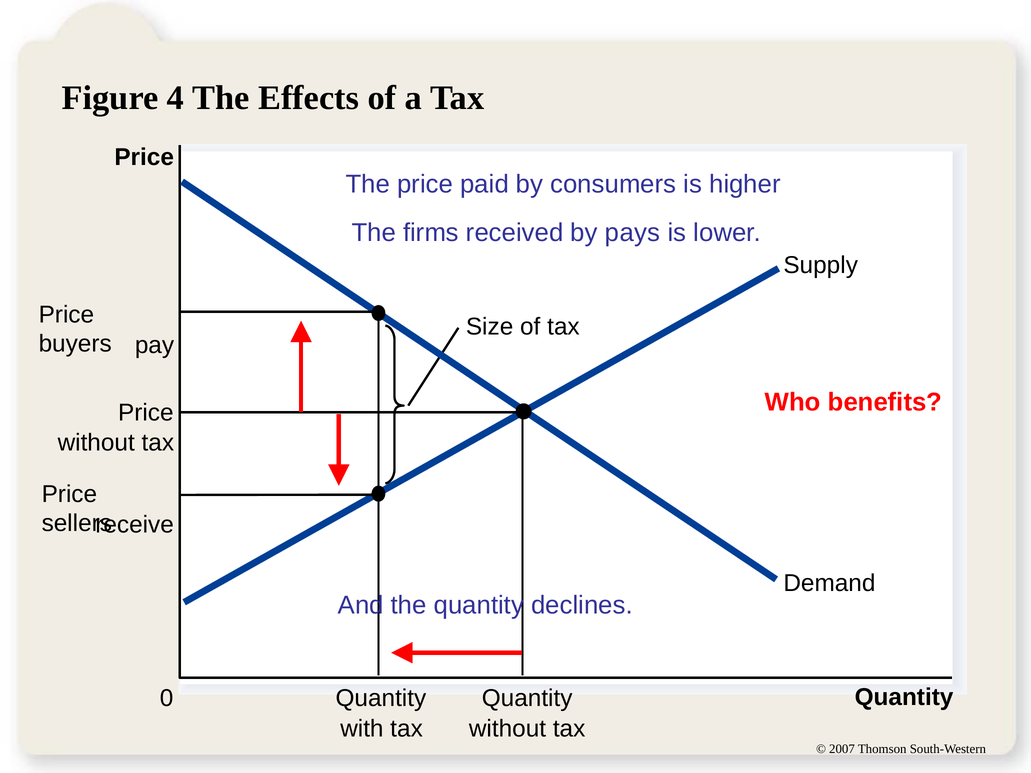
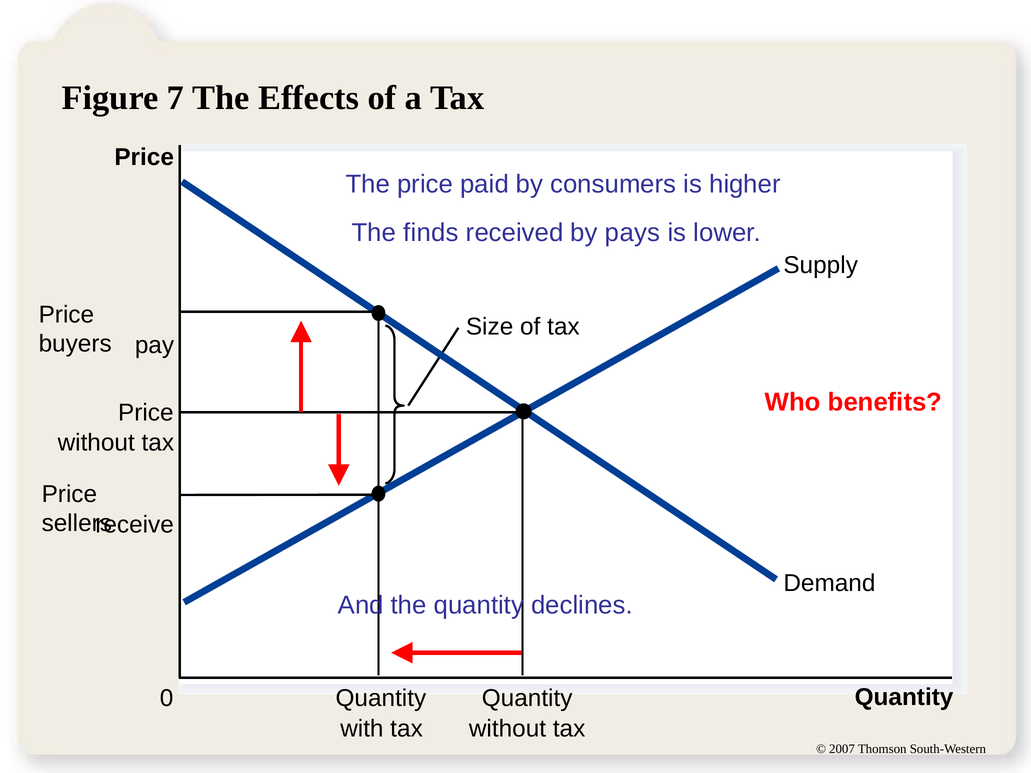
4: 4 -> 7 (176, 98)
firms: firms -> finds (431, 233)
